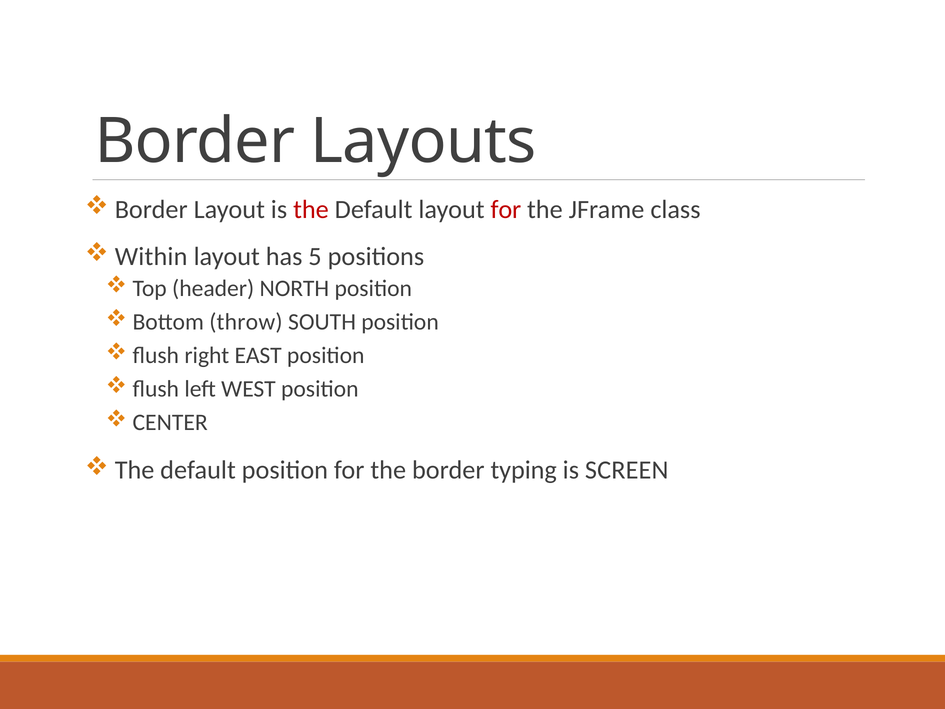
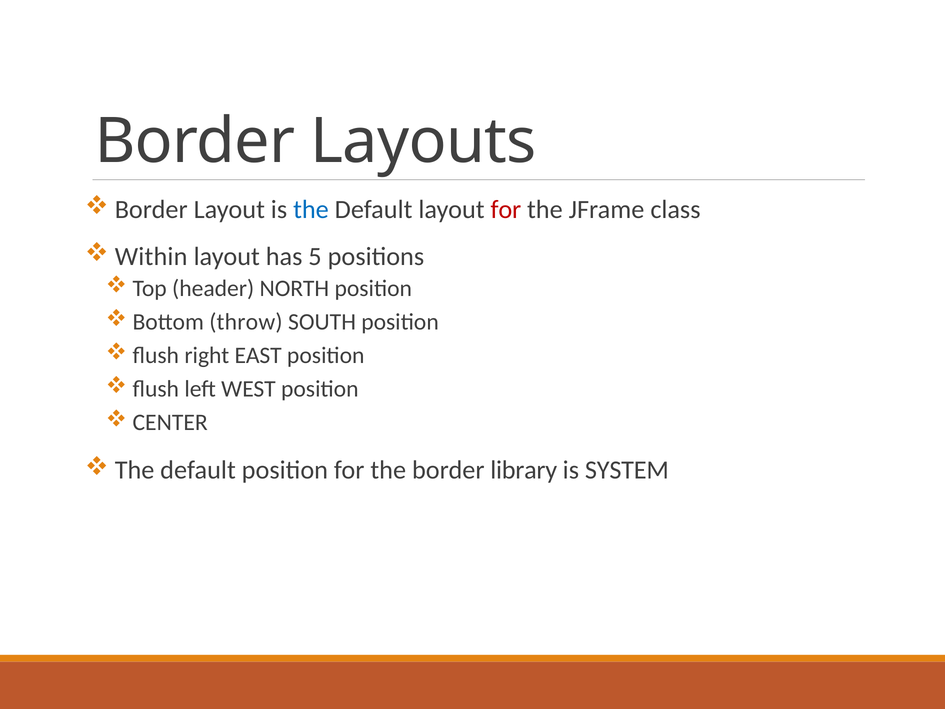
the colour: red -> blue (311, 210)
typing: typing -> library (524, 470)
SCREEN: SCREEN -> SYSTEM (627, 470)
